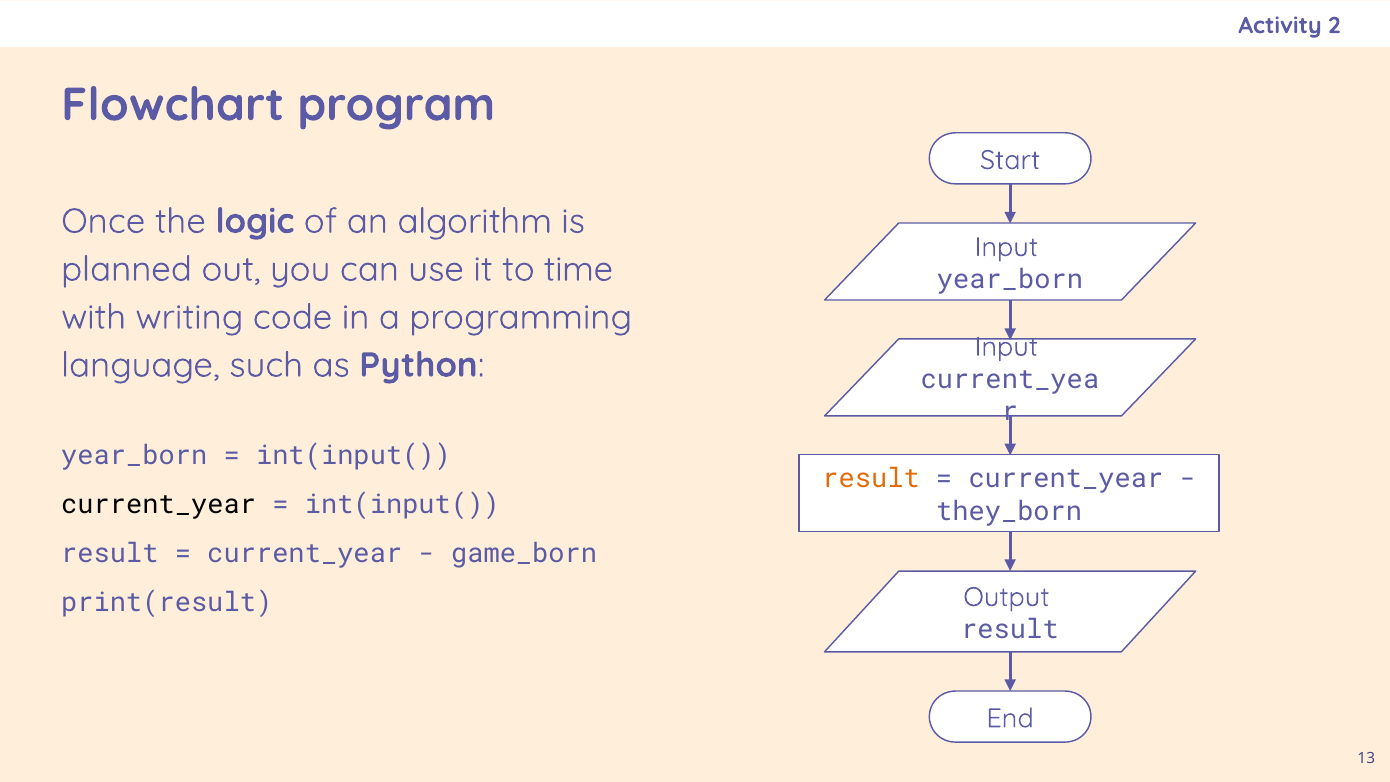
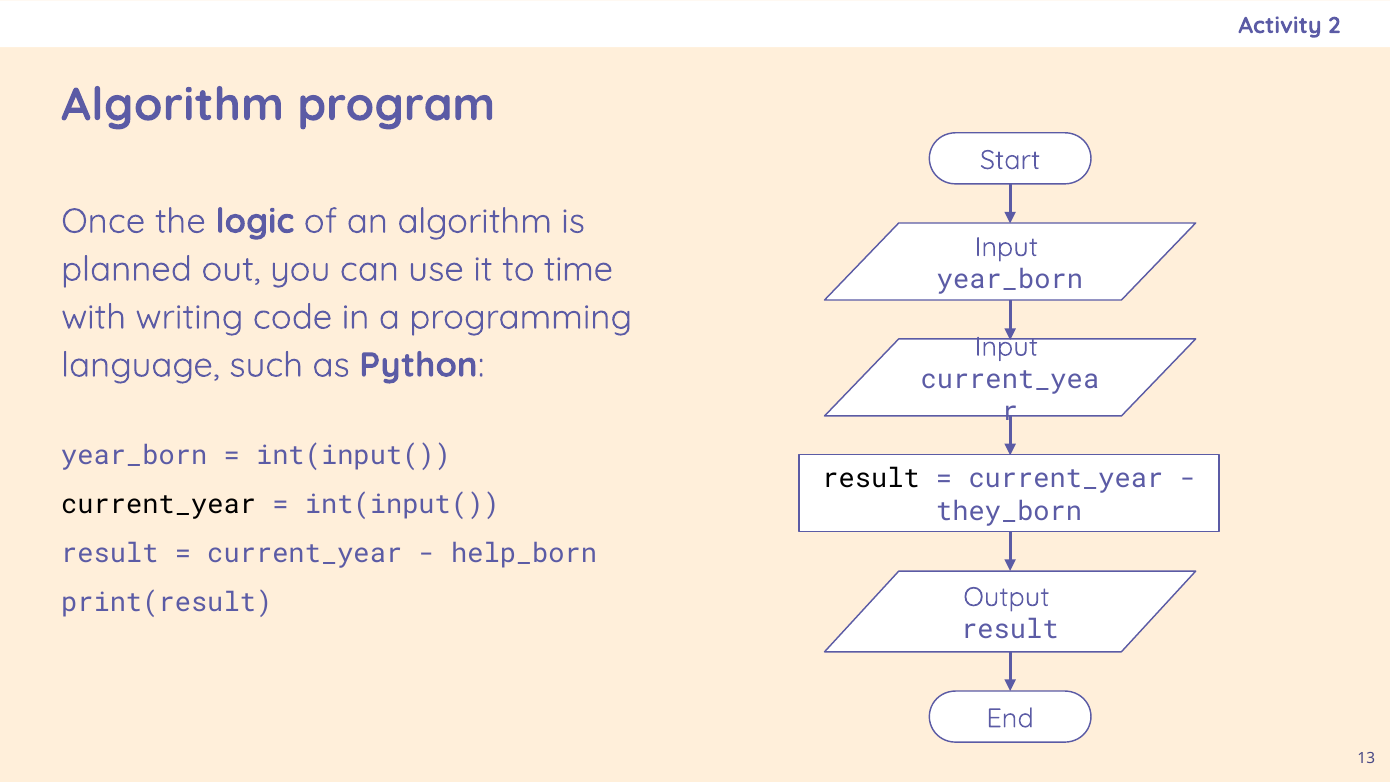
Flowchart: Flowchart -> Algorithm (173, 105)
result colour: orange -> black (871, 479)
game_born: game_born -> help_born (524, 553)
